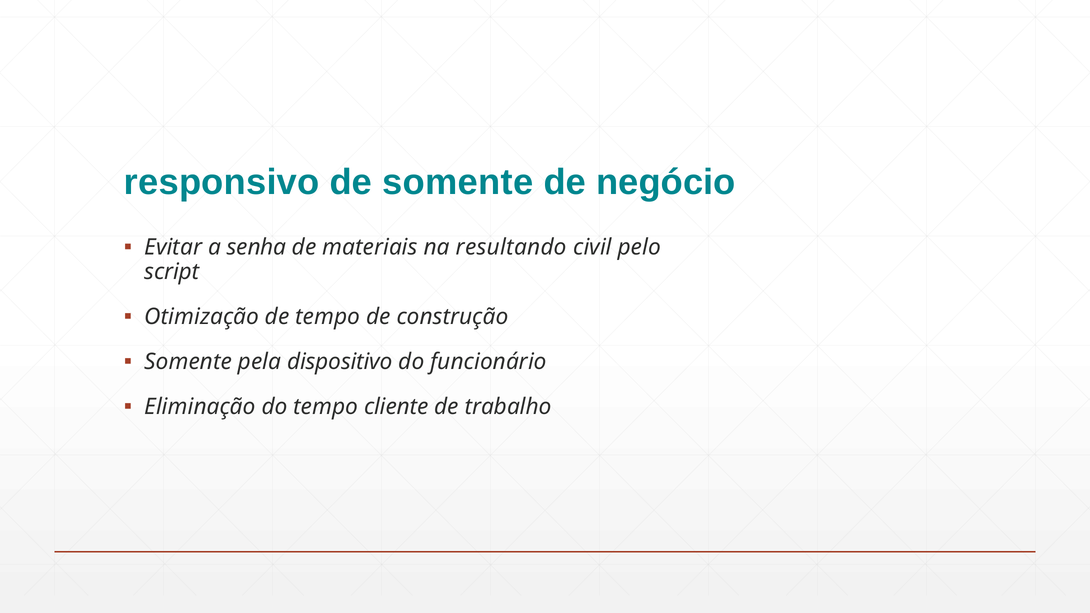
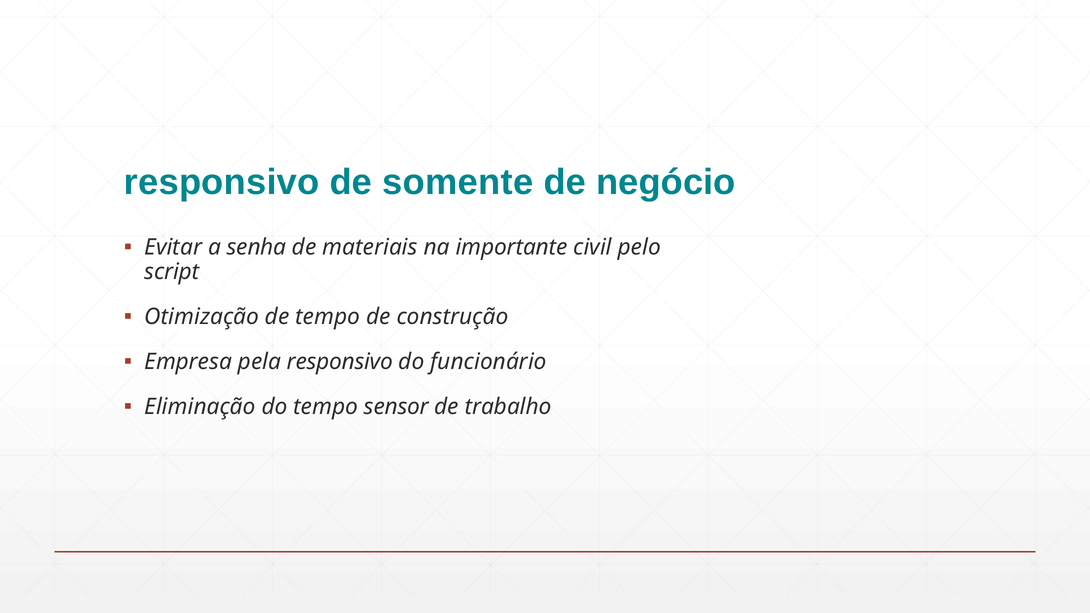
resultando: resultando -> importante (512, 247)
Somente: Somente -> Empresa (188, 362)
pela dispositivo: dispositivo -> responsivo (340, 362)
cliente: cliente -> sensor (396, 407)
